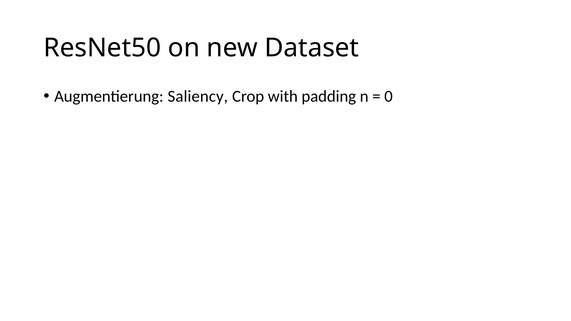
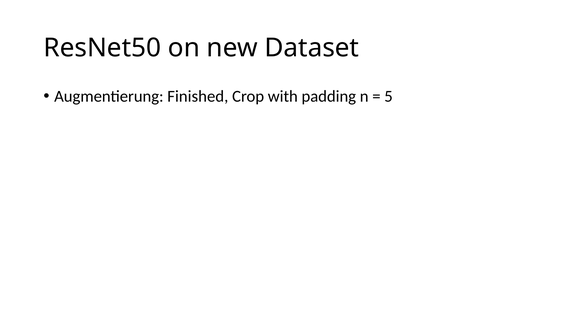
Saliency: Saliency -> Finished (198, 97)
0: 0 -> 5 (389, 97)
